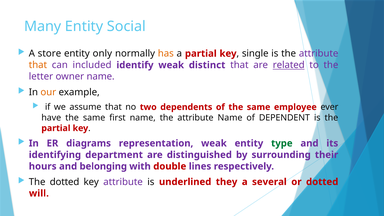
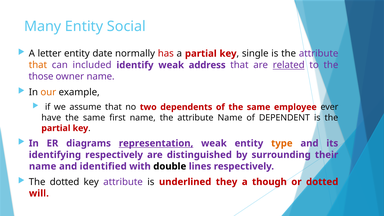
store: store -> letter (50, 54)
only: only -> date (102, 54)
has colour: orange -> red (166, 54)
distinct: distinct -> address (207, 65)
letter: letter -> those (41, 77)
representation underline: none -> present (156, 143)
type colour: green -> orange (282, 143)
identifying department: department -> respectively (114, 155)
hours: hours -> name (43, 166)
belonging: belonging -> identified (103, 166)
double colour: red -> black (170, 166)
several: several -> though (269, 182)
